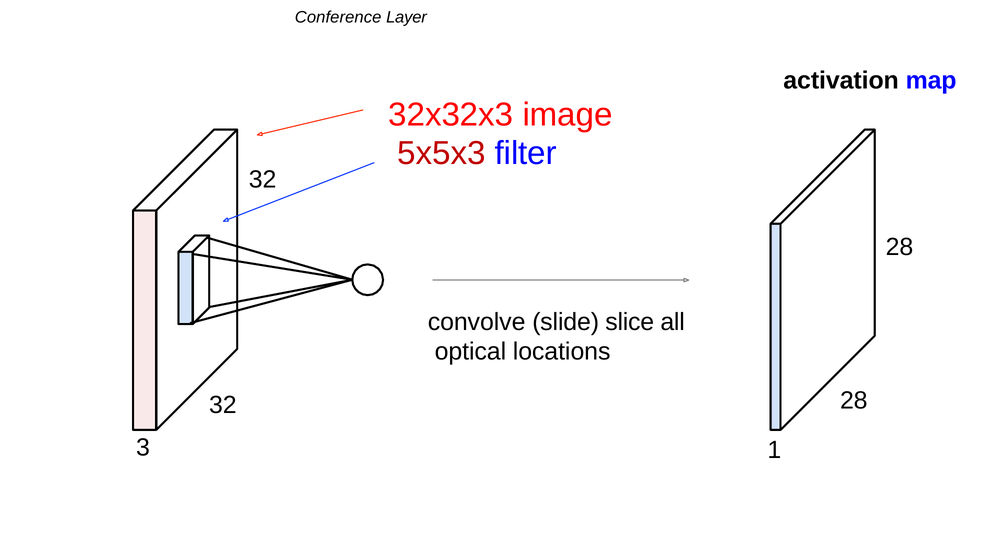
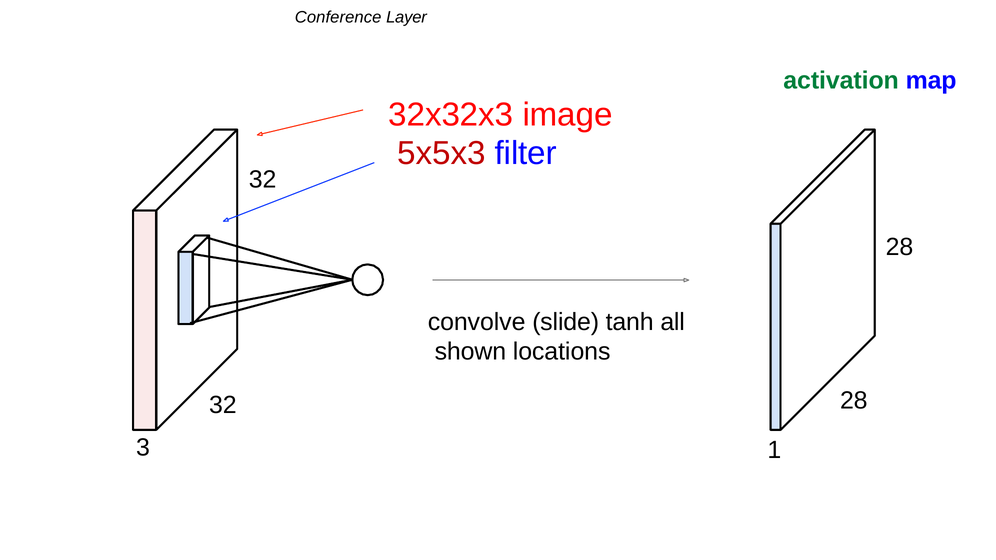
activation colour: black -> green (841, 81)
slice: slice -> tanh (630, 322)
optical: optical -> shown (470, 352)
